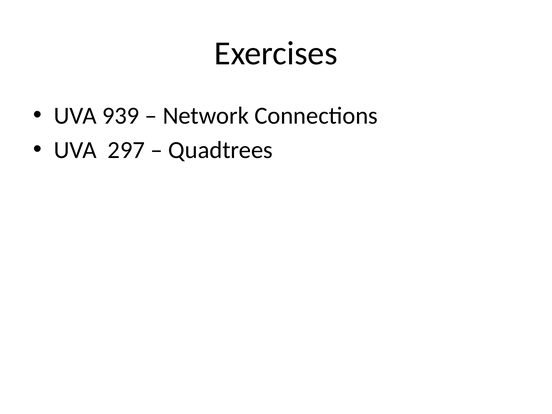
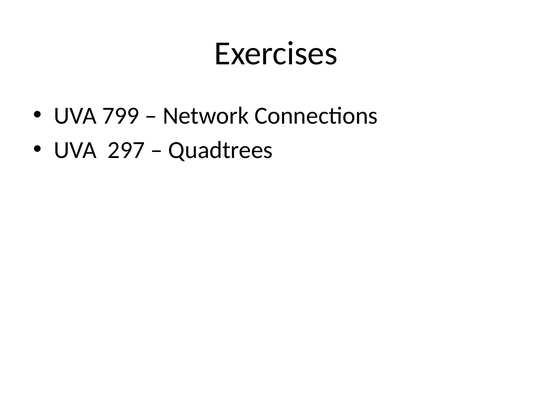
939: 939 -> 799 (121, 116)
